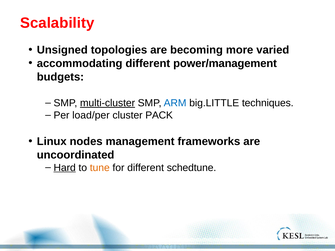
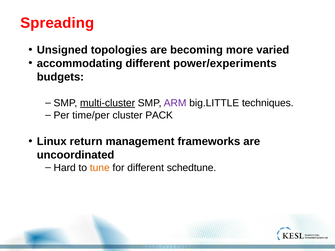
Scalability: Scalability -> Spreading (57, 23)
power/management: power/management -> power/experiments (225, 63)
ARM colour: blue -> purple (175, 103)
load/per: load/per -> time/per (91, 115)
nodes: nodes -> return (86, 142)
Hard underline: present -> none (65, 168)
